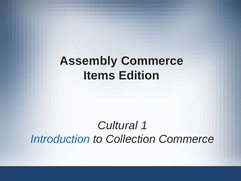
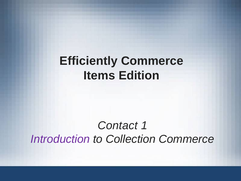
Assembly: Assembly -> Efficiently (89, 61)
Cultural: Cultural -> Contact (118, 125)
Introduction colour: blue -> purple (60, 139)
